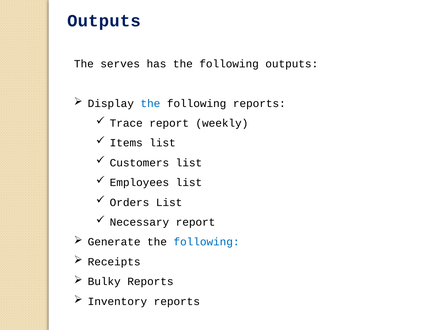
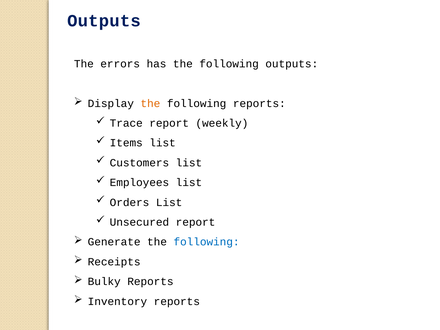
serves: serves -> errors (120, 64)
the colour: blue -> orange (150, 103)
Necessary: Necessary -> Unsecured (139, 222)
